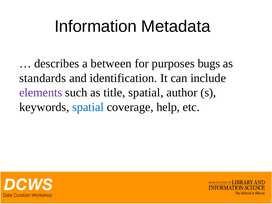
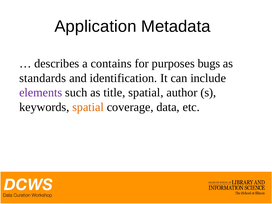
Information: Information -> Application (95, 26)
between: between -> contains (111, 64)
spatial colour: blue -> orange (88, 107)
help: help -> data (168, 107)
